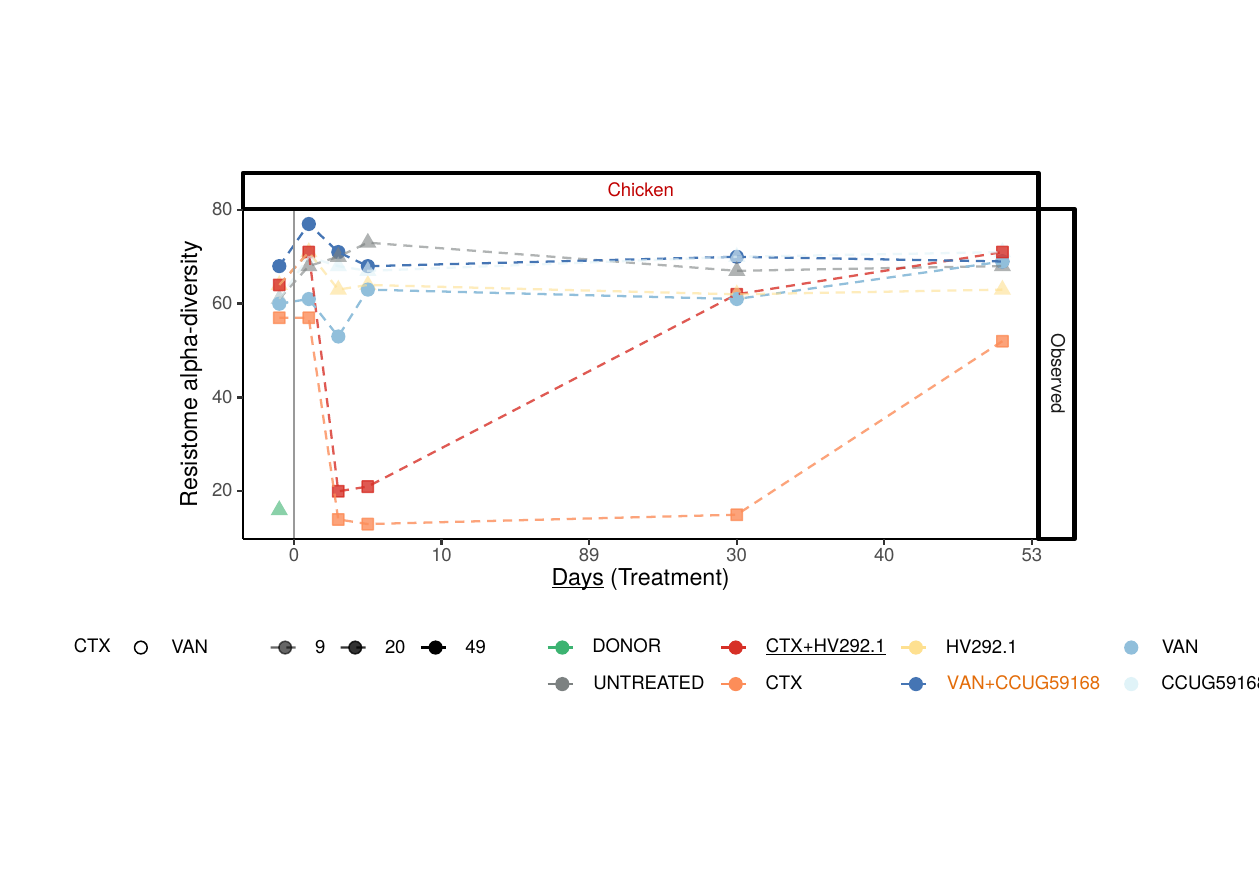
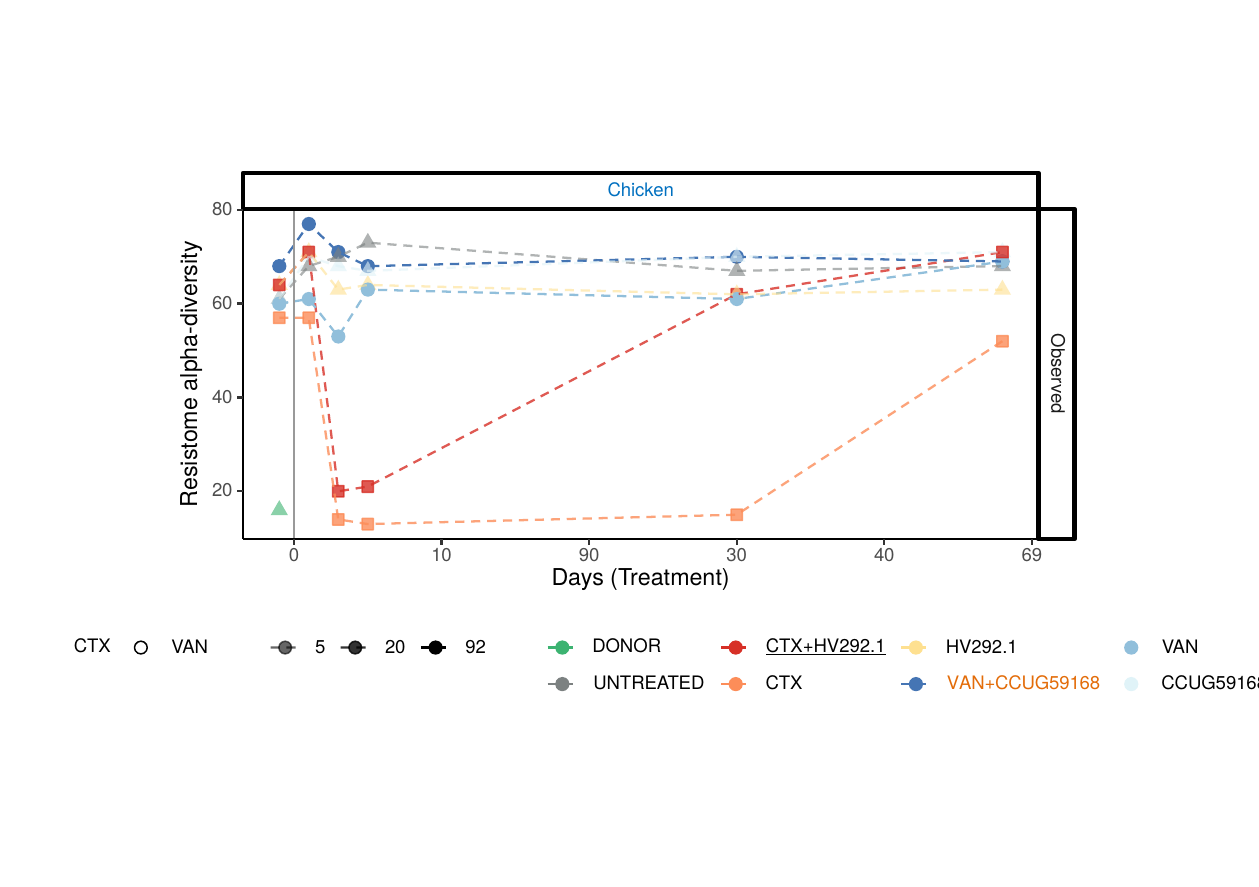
Chicken colour: red -> blue (641, 190)
89: 89 -> 90 (589, 556)
53: 53 -> 69 (1032, 556)
Days underline: present -> none (578, 578)
9: 9 -> 5 (320, 647)
49: 49 -> 92 (476, 647)
